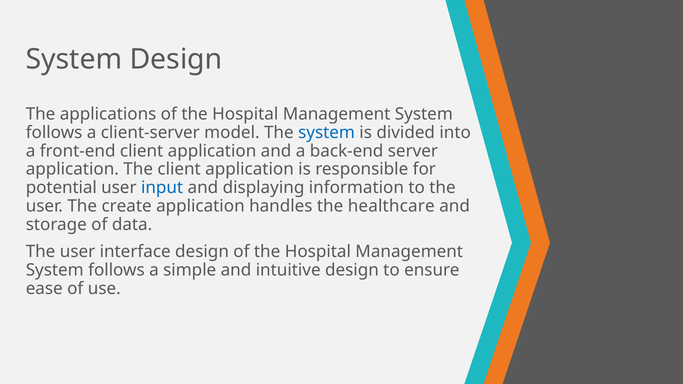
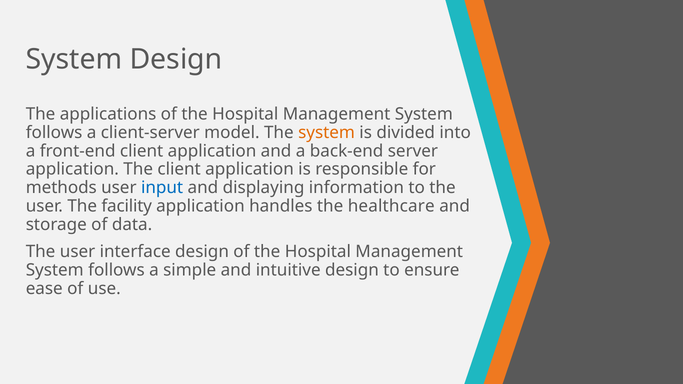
system colour: blue -> orange (327, 133)
potential: potential -> methods (61, 188)
create: create -> facility (127, 206)
